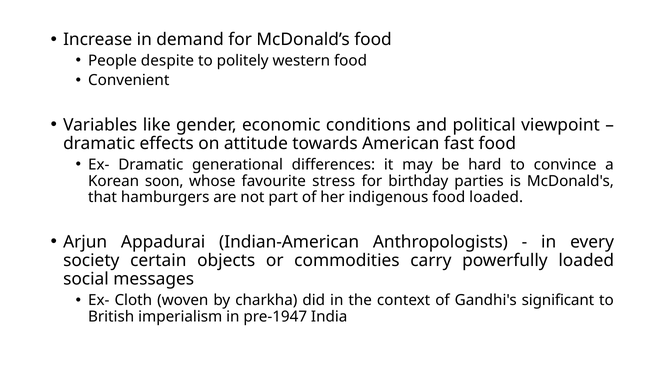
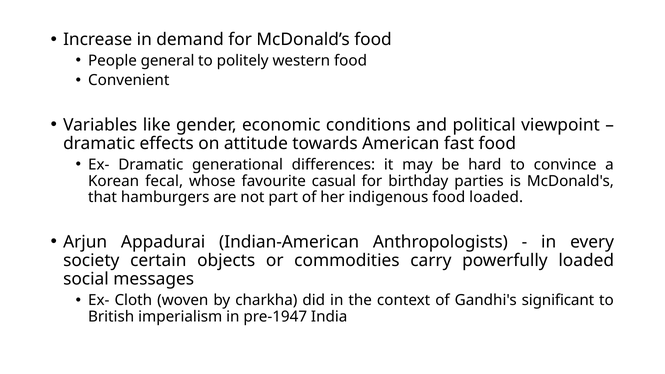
despite: despite -> general (168, 61)
soon: soon -> fecal (164, 181)
stress: stress -> casual (334, 181)
